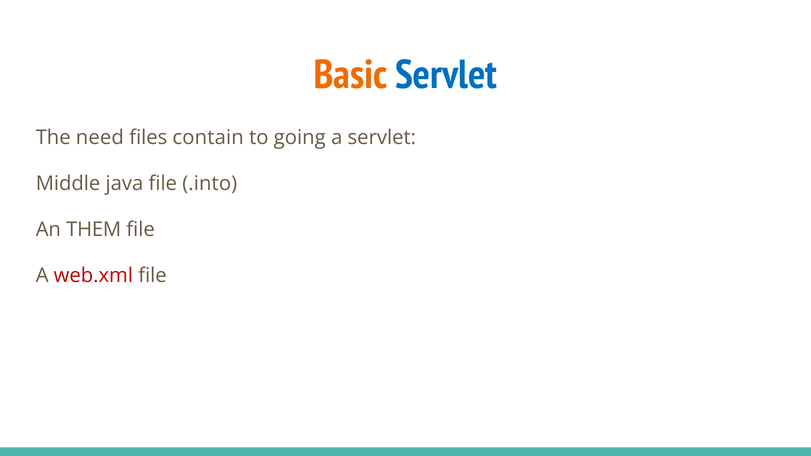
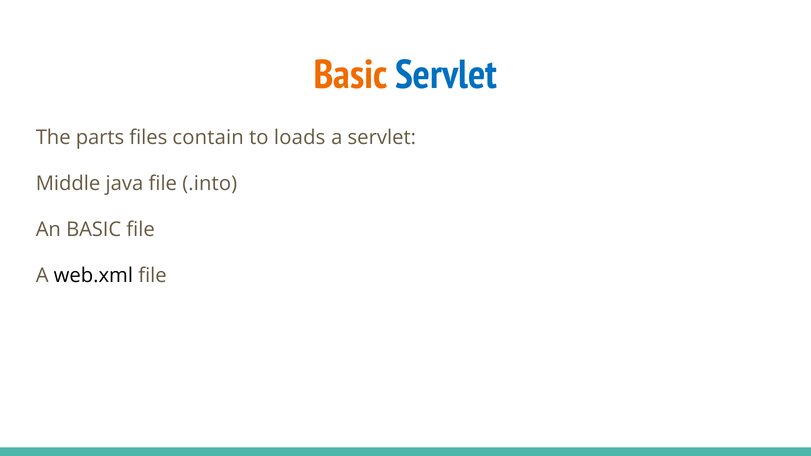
need: need -> parts (100, 138)
going: going -> loads (300, 138)
An THEM: THEM -> BASIC (94, 230)
web.xml colour: red -> black (93, 276)
